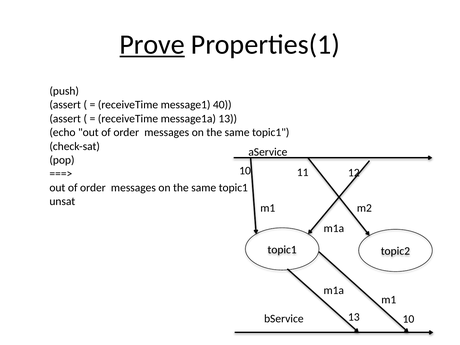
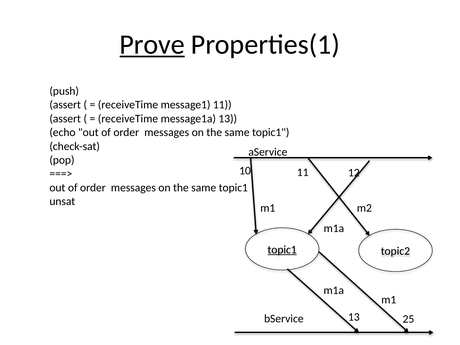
message1 40: 40 -> 11 (222, 105)
topic1 underline: none -> present (282, 250)
13 10: 10 -> 25 (408, 319)
